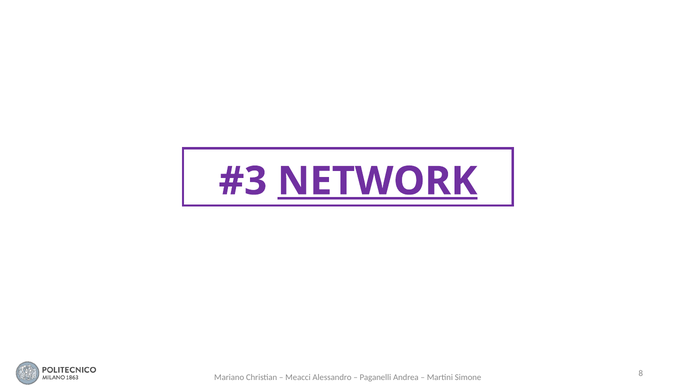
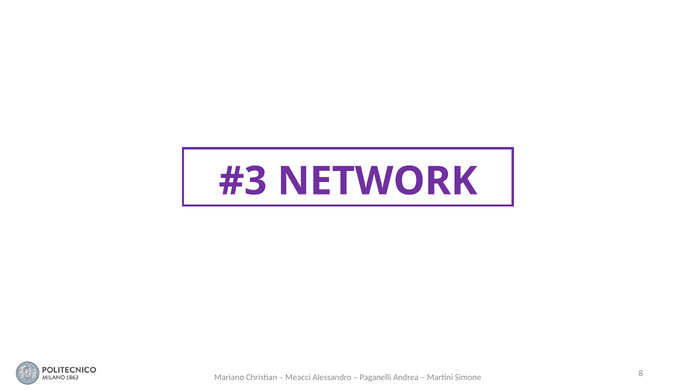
NETWORK underline: present -> none (377, 181)
